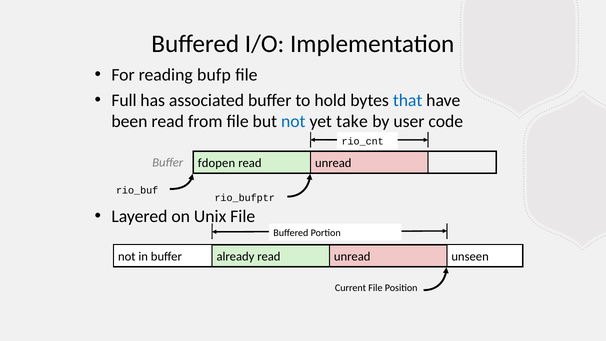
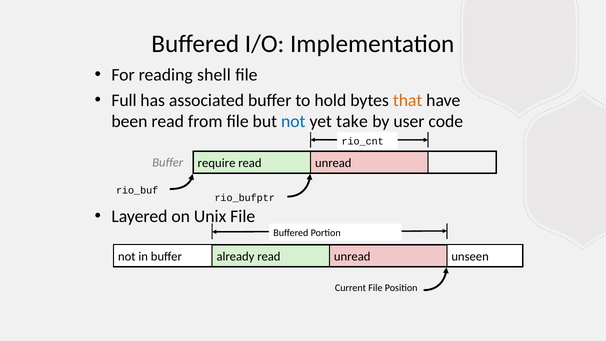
bufp: bufp -> shell (214, 75)
that colour: blue -> orange (408, 100)
fdopen: fdopen -> require (217, 163)
